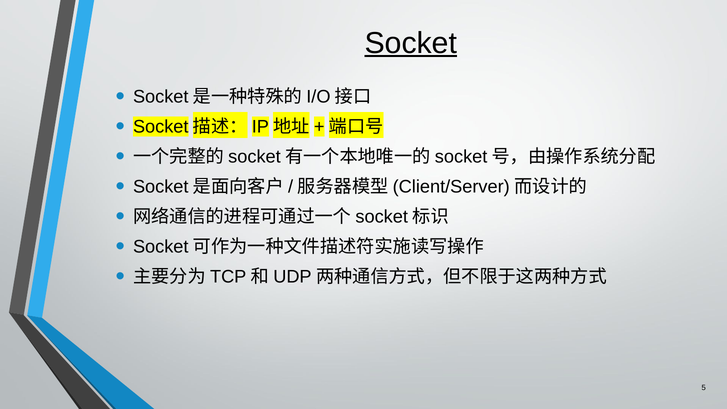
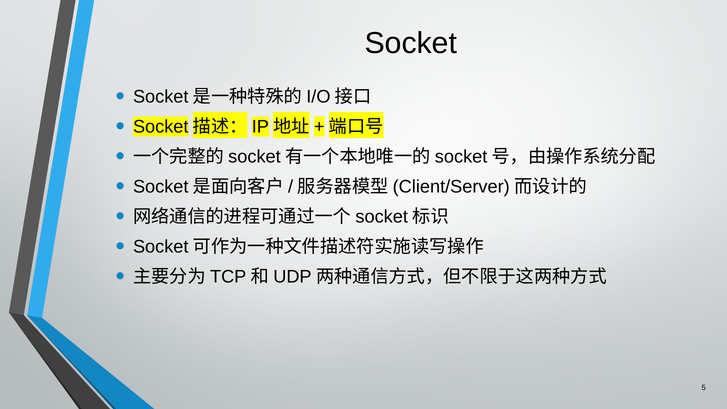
Socket underline: present -> none (411, 43)
